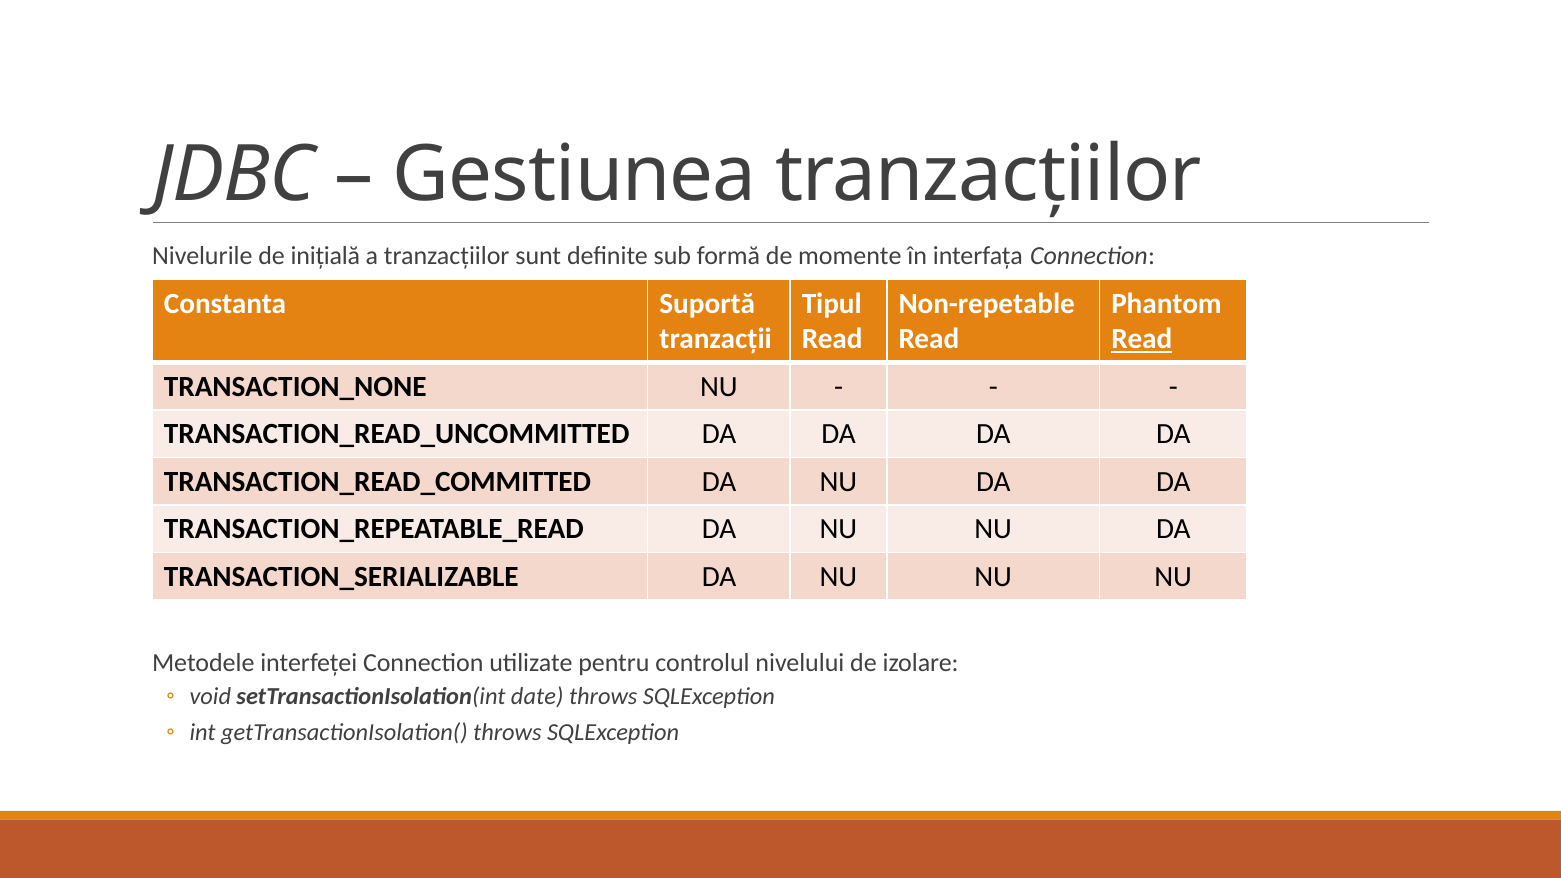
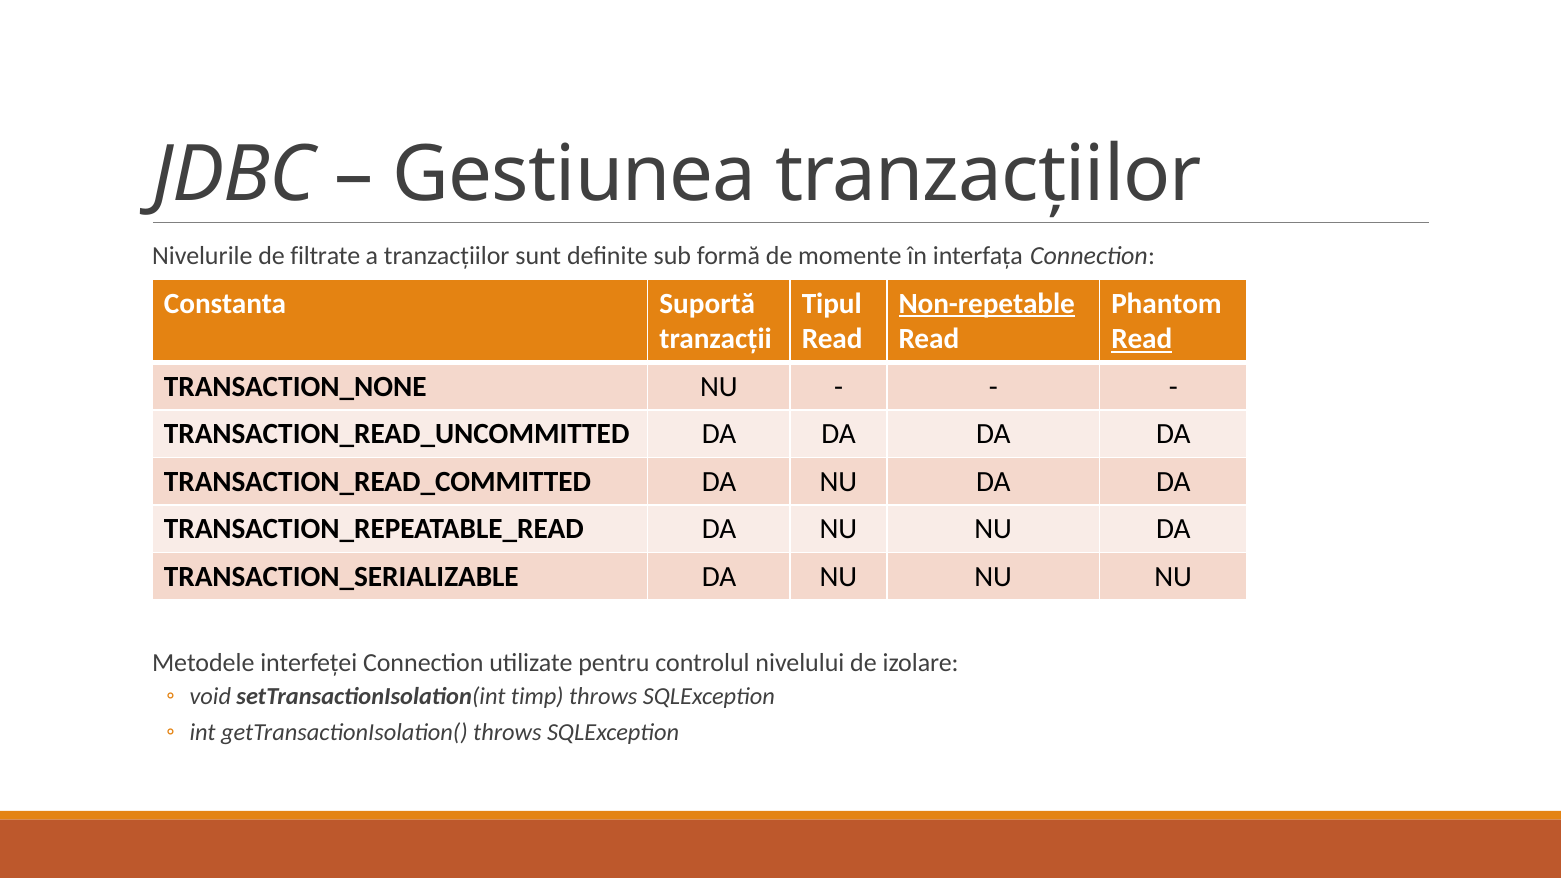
inițială: inițială -> filtrate (325, 256)
Non-repetable underline: none -> present (987, 303)
date: date -> timp (537, 697)
